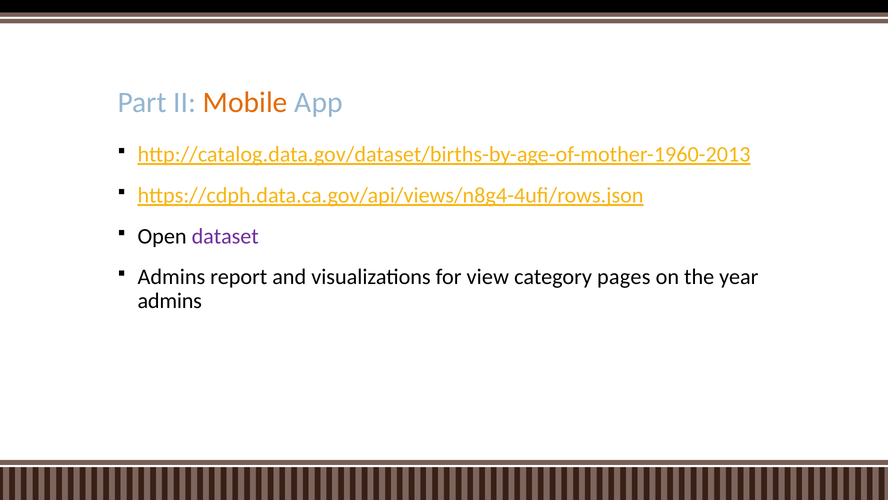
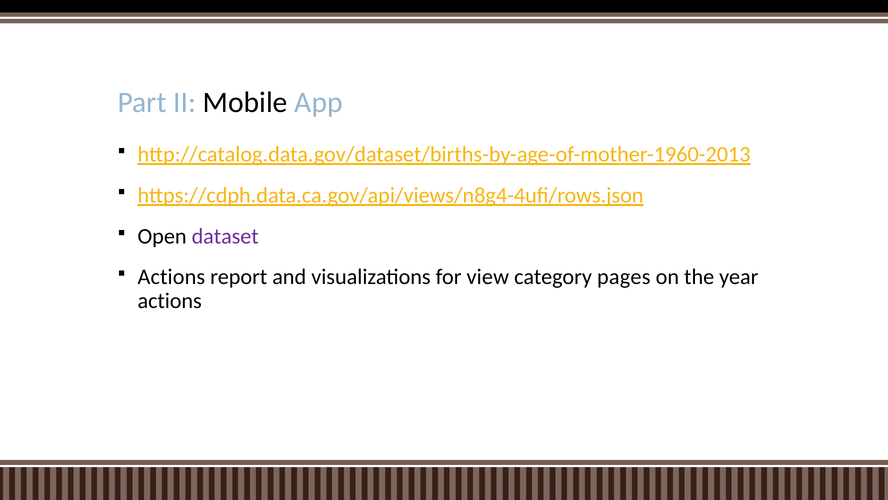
Mobile colour: orange -> black (245, 103)
Admins: Admins -> Actions (171, 277)
admins: admins -> actions (170, 301)
